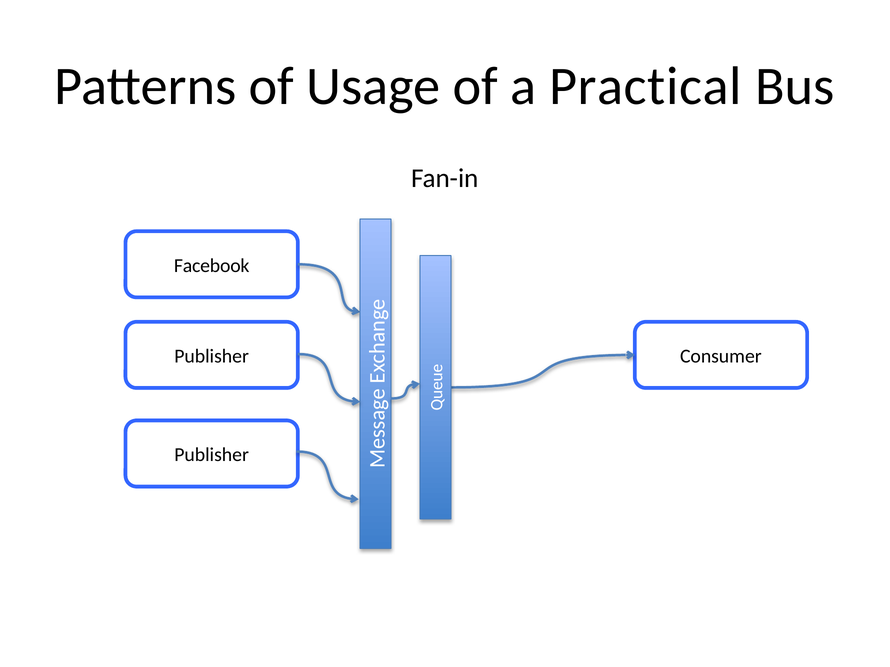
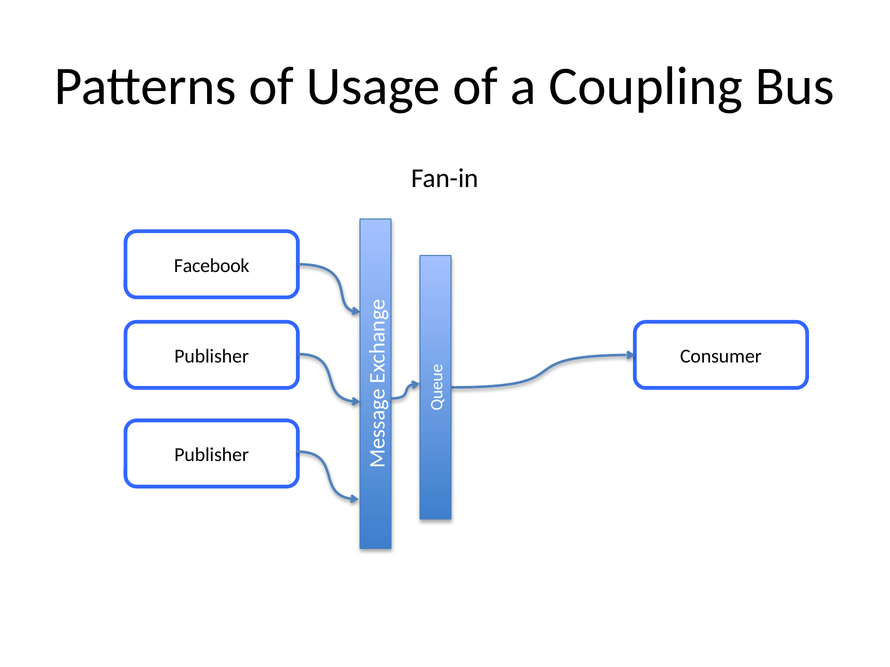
Practical: Practical -> Coupling (646, 86)
